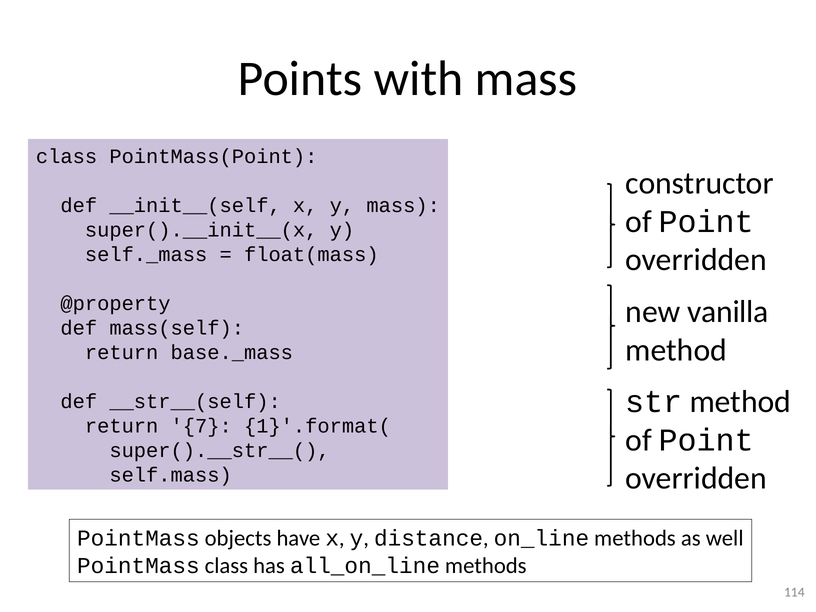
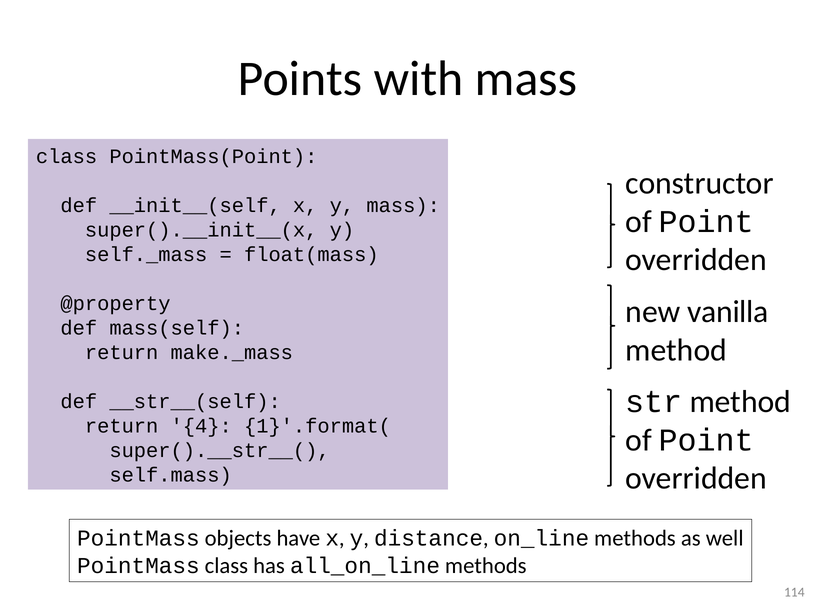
base._mass: base._mass -> make._mass (232, 352)
7: 7 -> 4 (201, 426)
